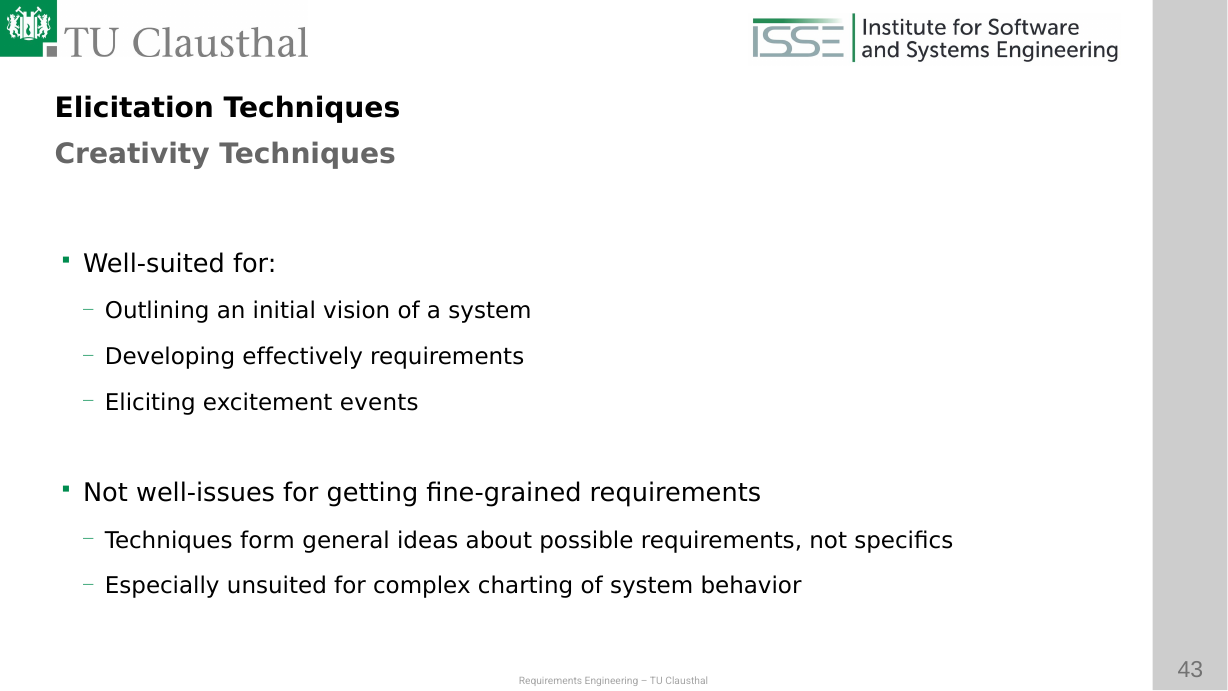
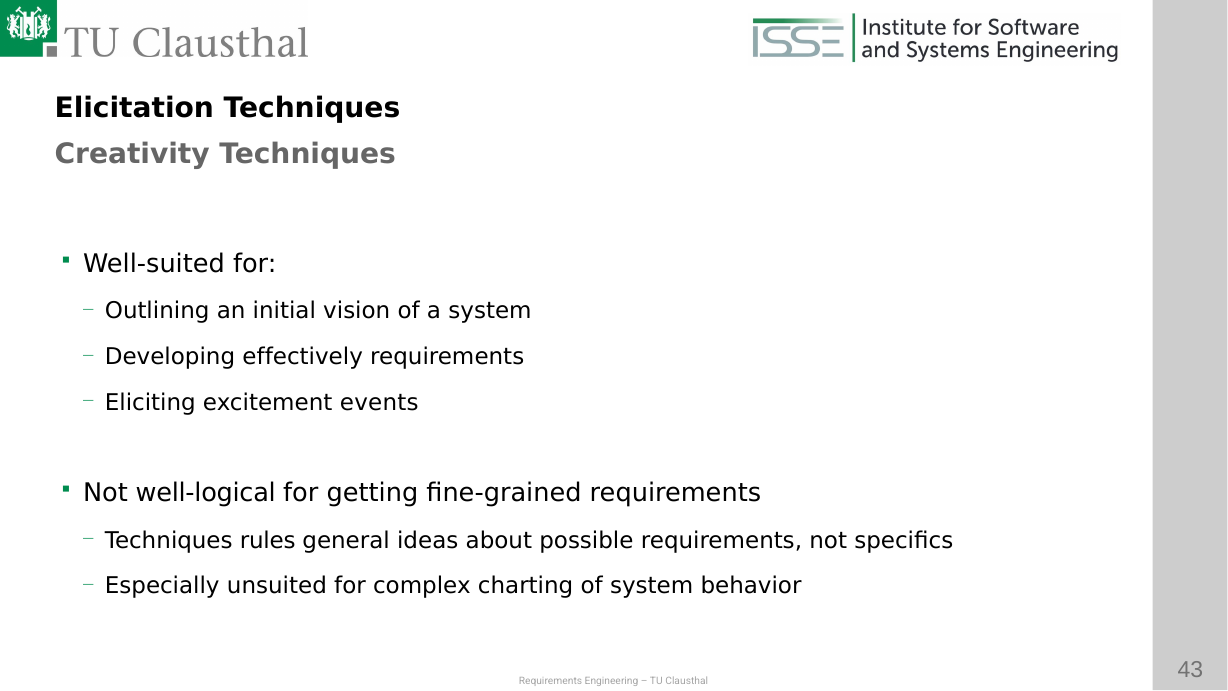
well-issues: well-issues -> well-logical (206, 493)
form: form -> rules (268, 540)
